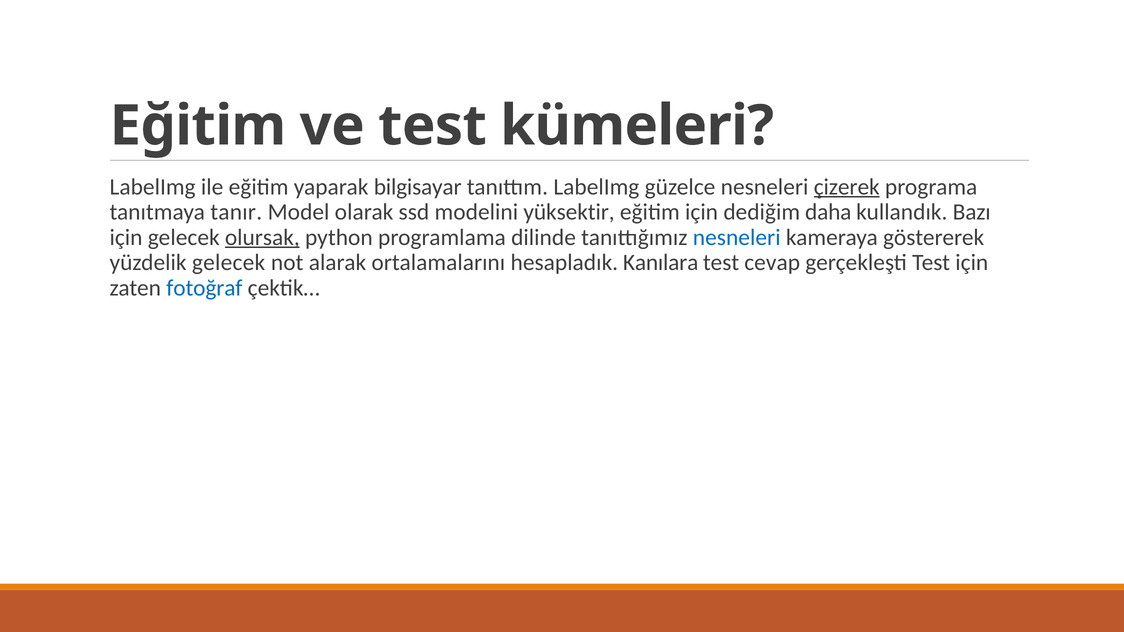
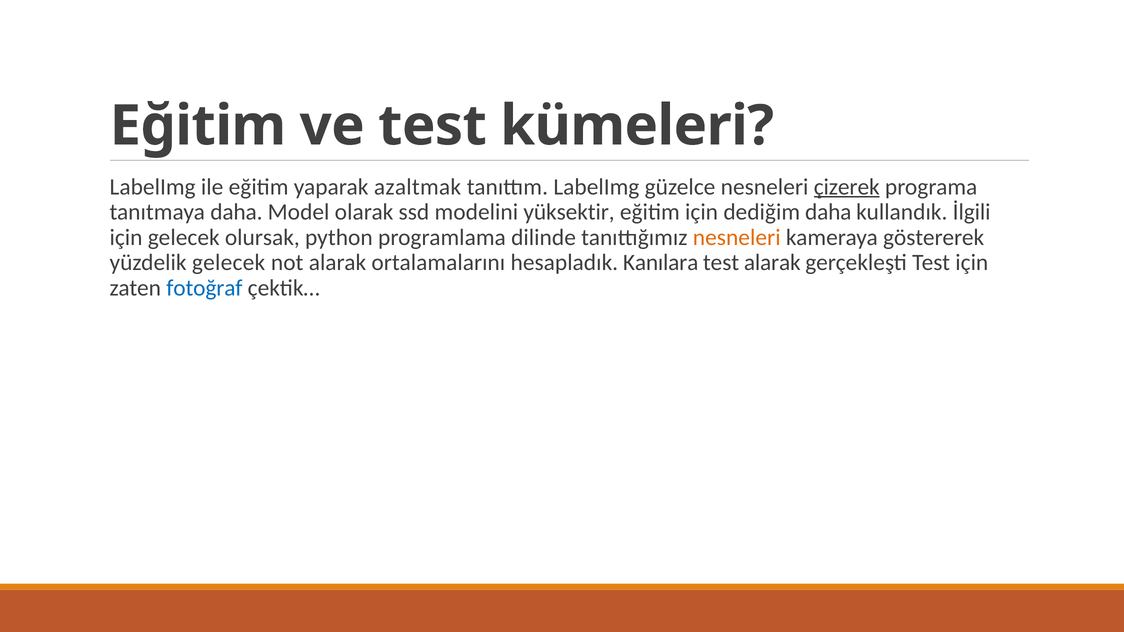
bilgisayar: bilgisayar -> azaltmak (417, 187)
tanıtmaya tanır: tanır -> daha (236, 212)
Bazı: Bazı -> İlgili (972, 212)
olursak underline: present -> none (262, 237)
nesneleri colour: blue -> orange (737, 237)
test cevap: cevap -> alarak (772, 263)
